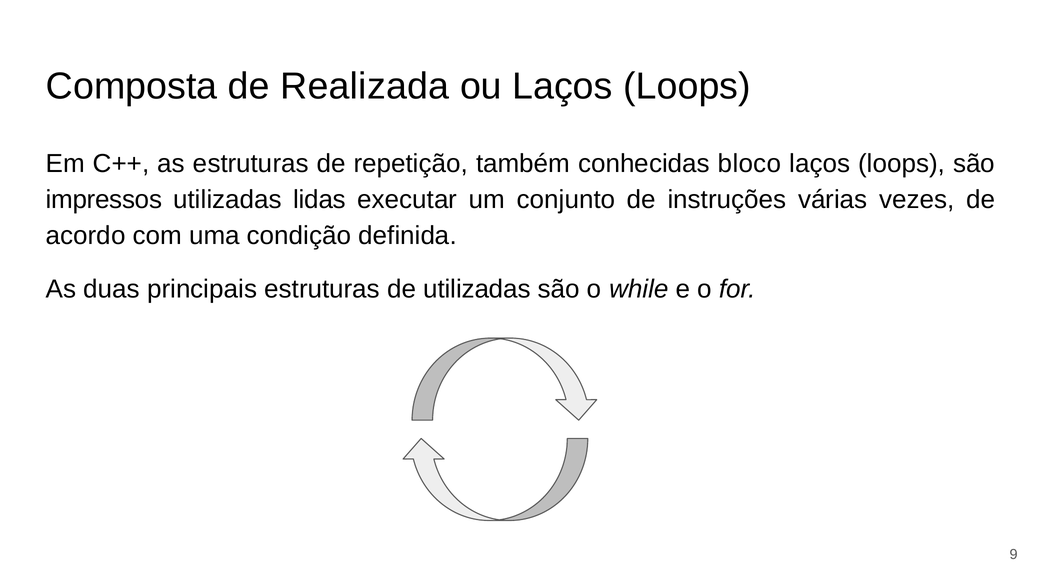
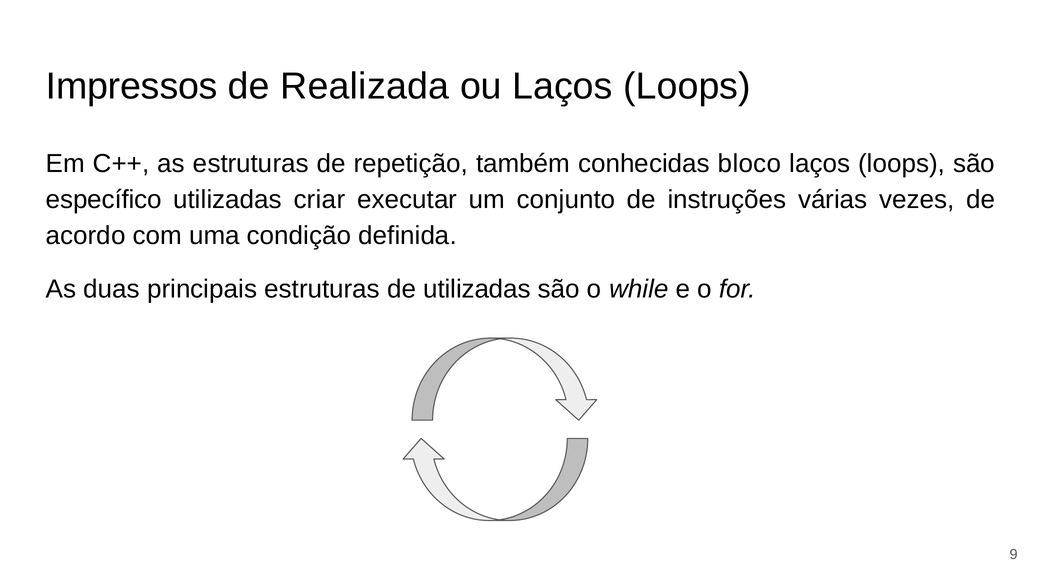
Composta: Composta -> Impressos (132, 86)
impressos: impressos -> específico (104, 200)
lidas: lidas -> criar (319, 200)
